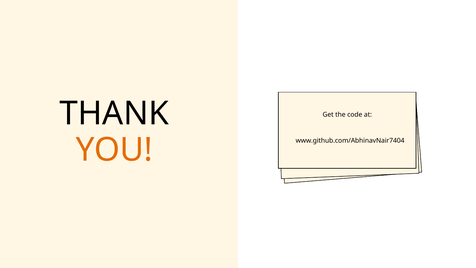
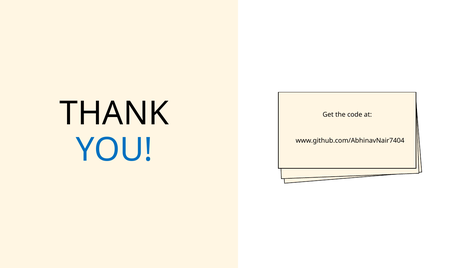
YOU colour: orange -> blue (114, 150)
